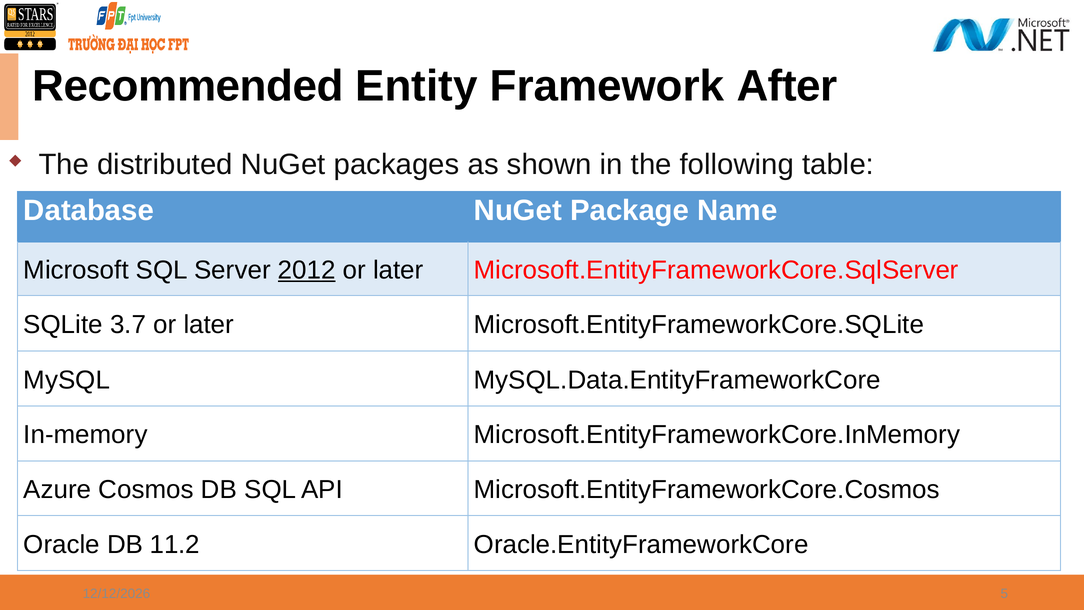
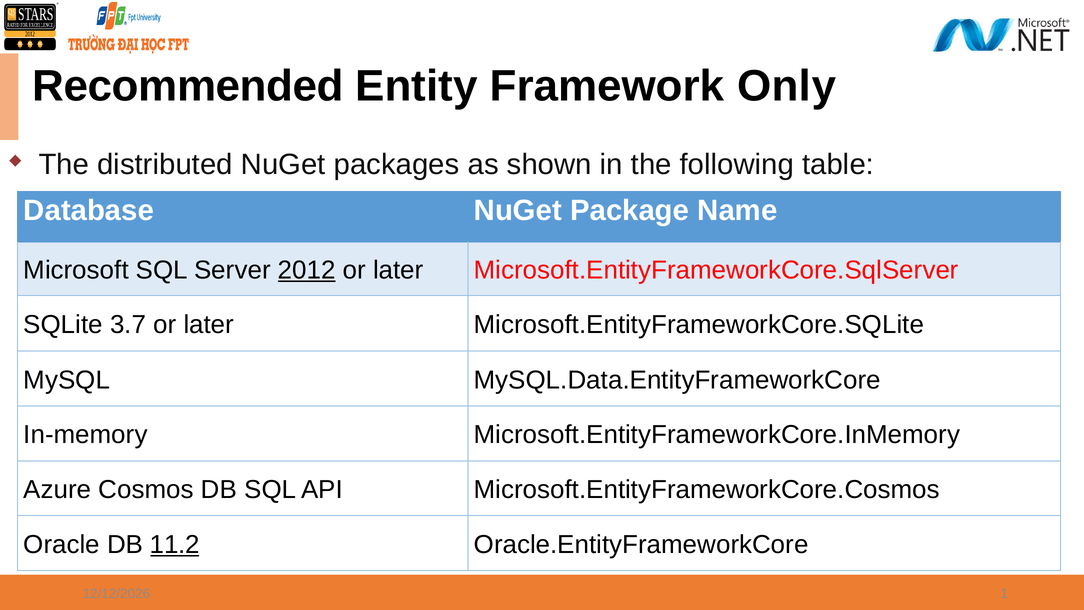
After: After -> Only (787, 86)
11.2 underline: none -> present (175, 544)
5: 5 -> 1 (1004, 593)
